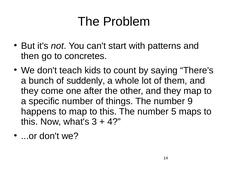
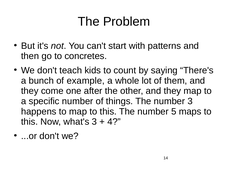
suddenly: suddenly -> example (86, 81)
number 9: 9 -> 3 (190, 101)
